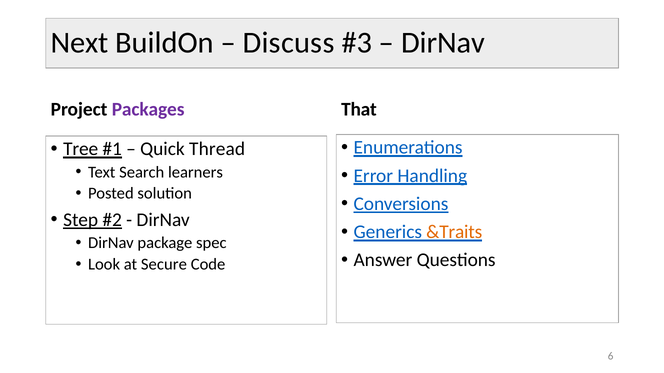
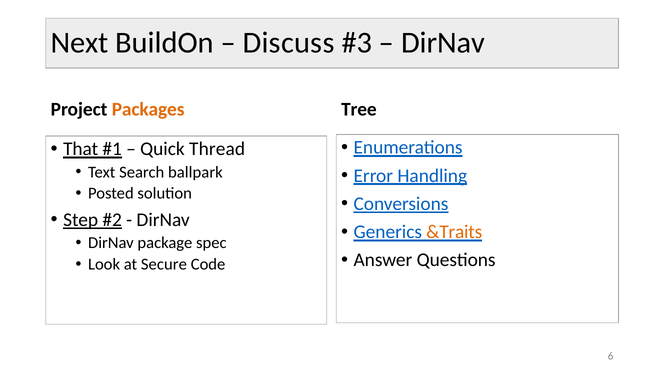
Packages colour: purple -> orange (148, 109)
That: That -> Tree (359, 109)
Tree: Tree -> That (81, 149)
learners: learners -> ballpark (195, 172)
